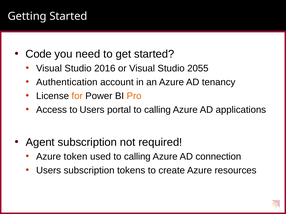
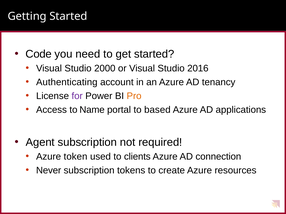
2016: 2016 -> 2000 (105, 68)
2055: 2055 -> 2016 (198, 68)
Authentication: Authentication -> Authenticating (67, 82)
for colour: orange -> purple (77, 96)
to Users: Users -> Name (92, 110)
portal to calling: calling -> based (157, 110)
used to calling: calling -> clients (137, 157)
Users: Users -> Never (49, 171)
